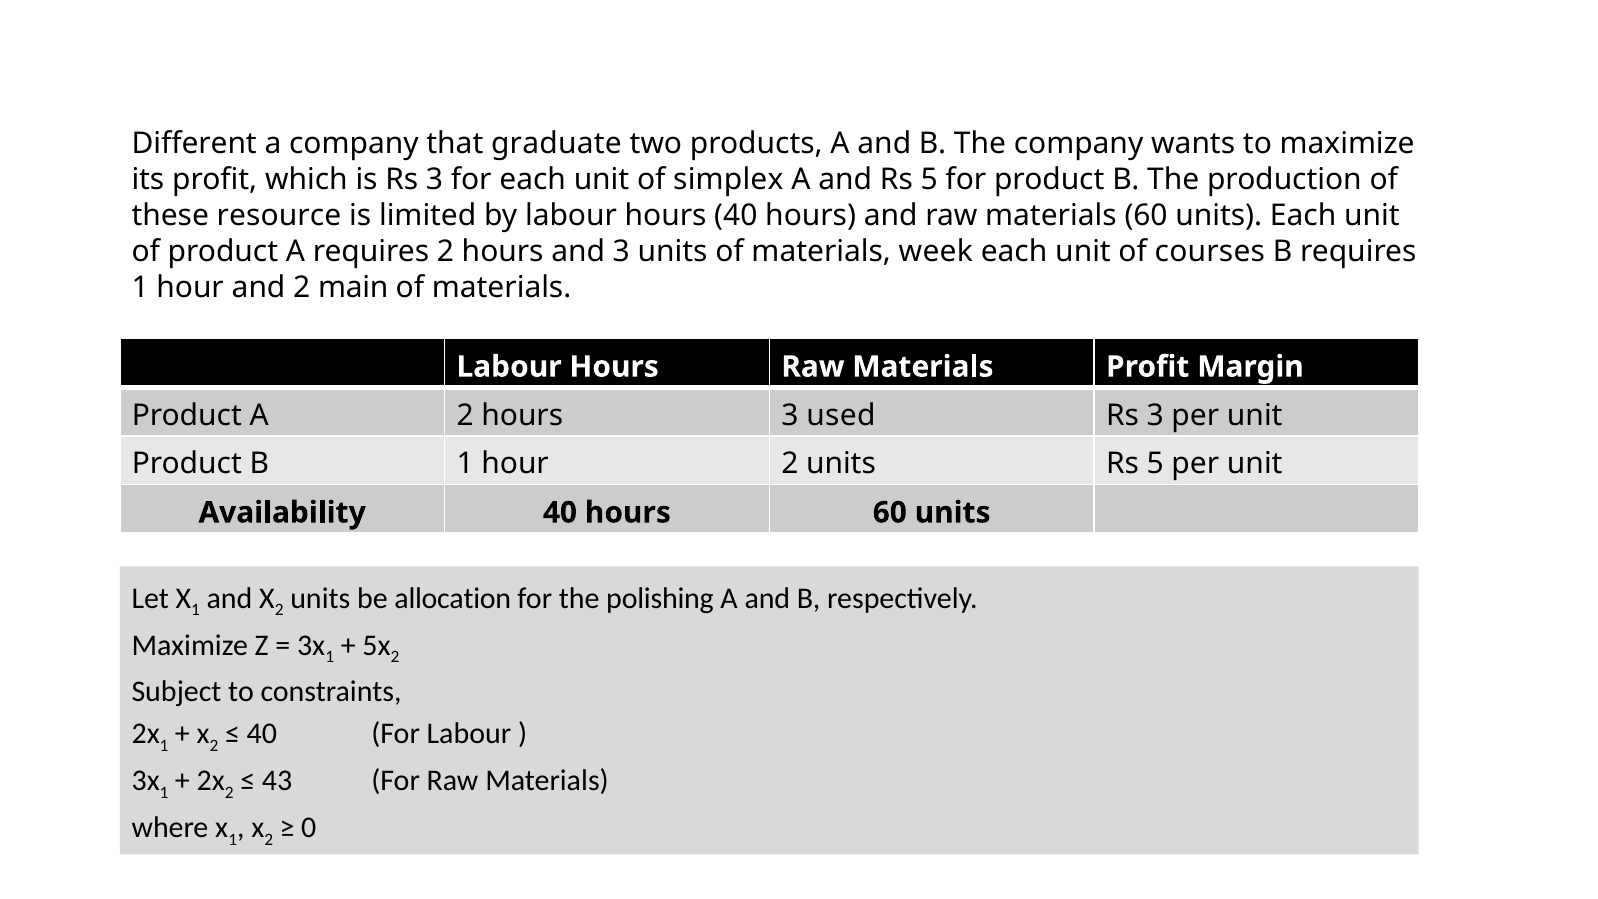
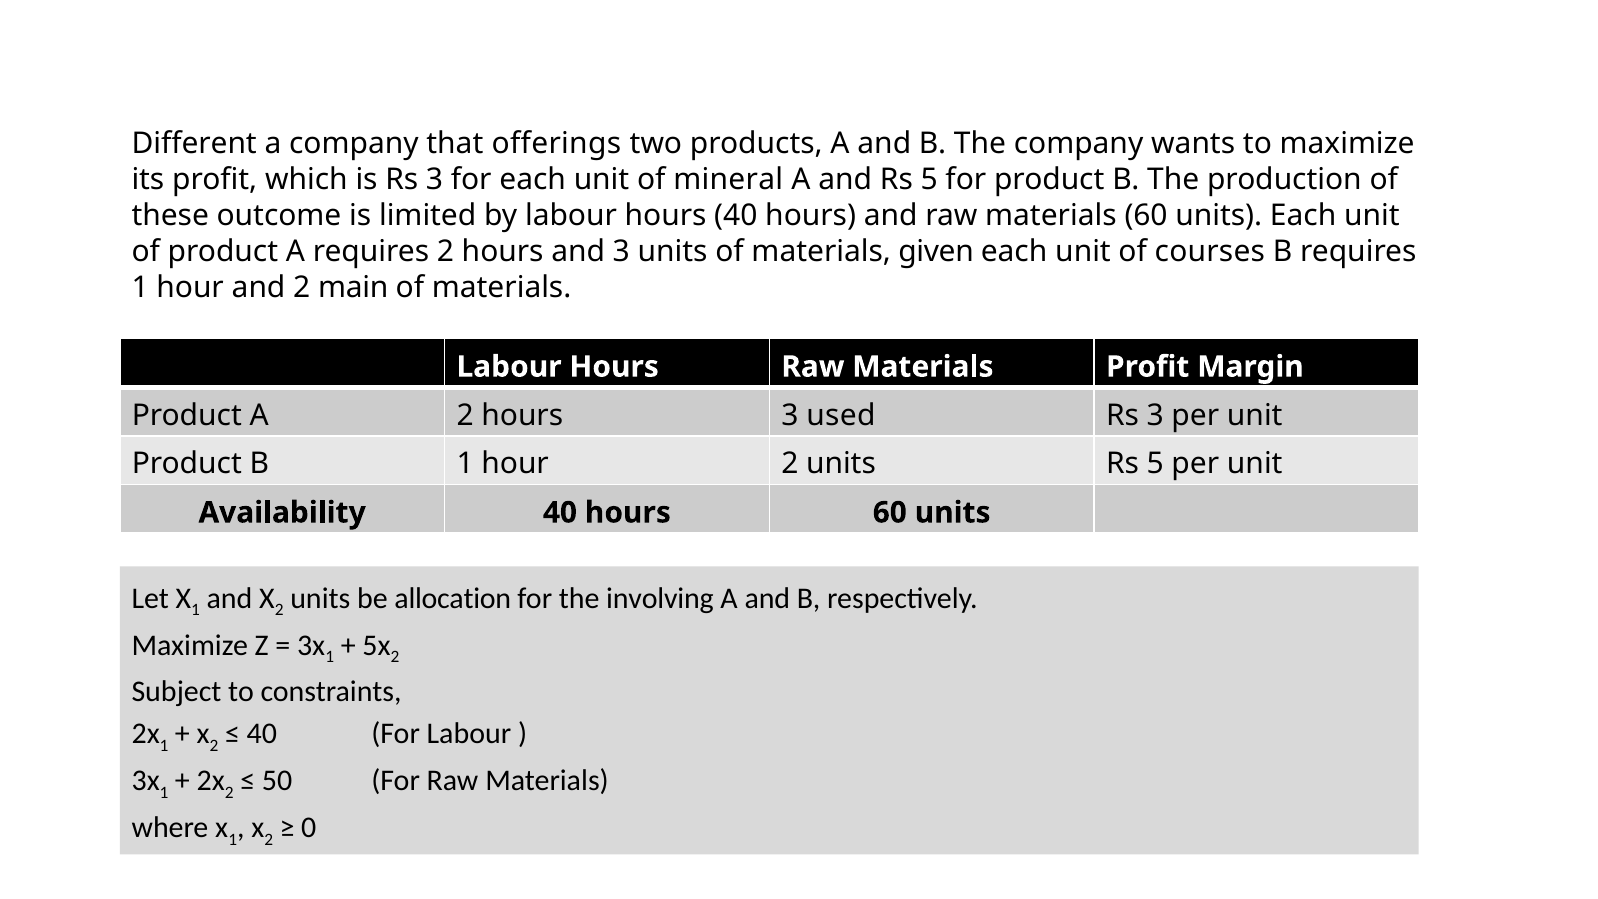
graduate: graduate -> offerings (556, 144)
simplex: simplex -> mineral (728, 180)
resource: resource -> outcome (279, 216)
week: week -> given (936, 252)
polishing: polishing -> involving (660, 598)
43: 43 -> 50 (277, 781)
